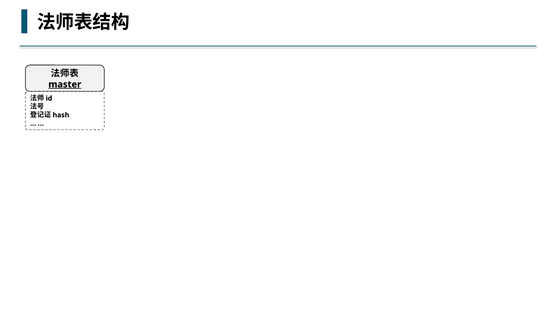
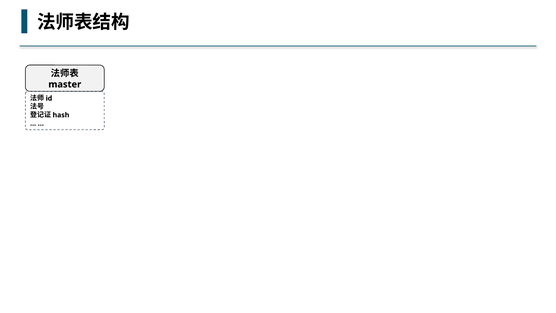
master underline: present -> none (65, 84)
